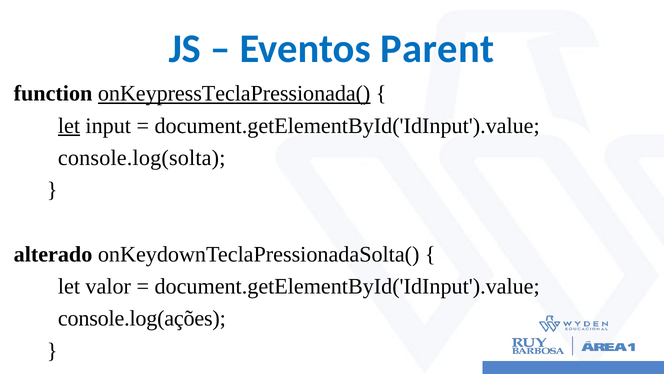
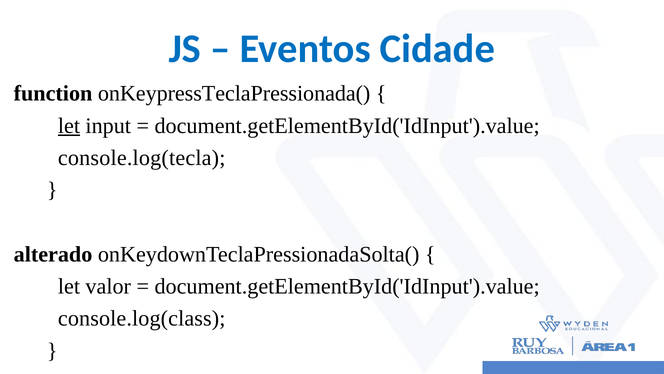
Parent: Parent -> Cidade (437, 49)
onKeypressTeclaPressionada( underline: present -> none (234, 93)
console.log(solta: console.log(solta -> console.log(tecla (142, 158)
console.log(ações: console.log(ações -> console.log(class (142, 318)
